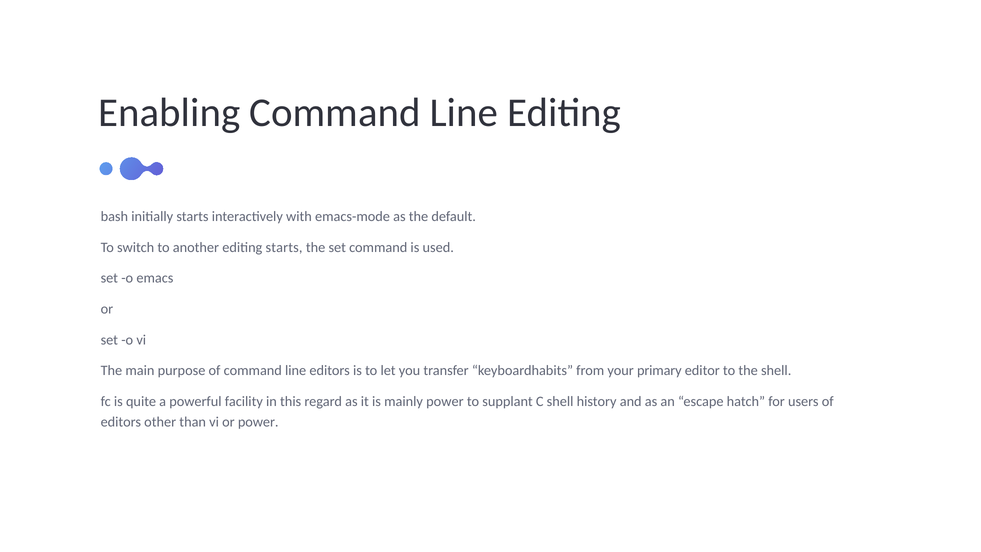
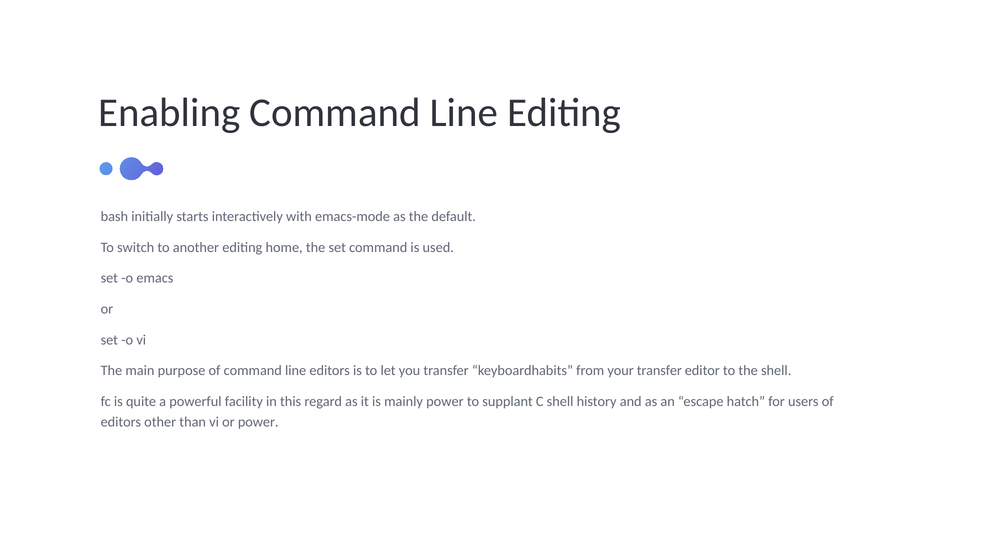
editing starts: starts -> home (284, 247)
your primary: primary -> transfer (659, 371)
